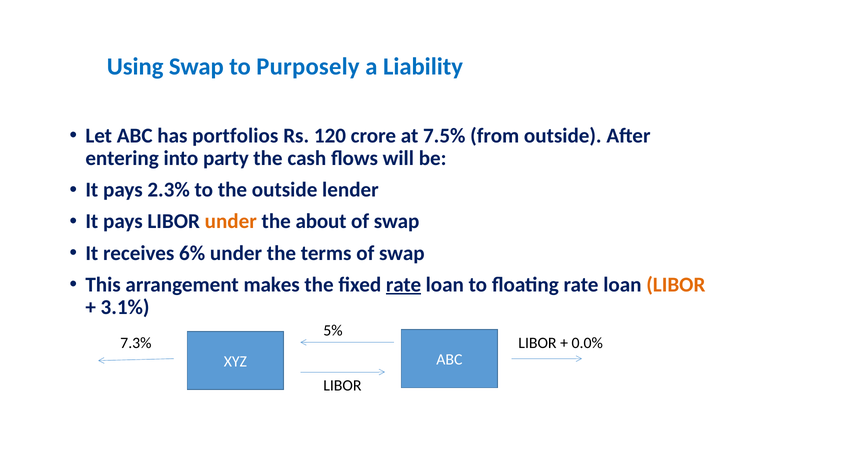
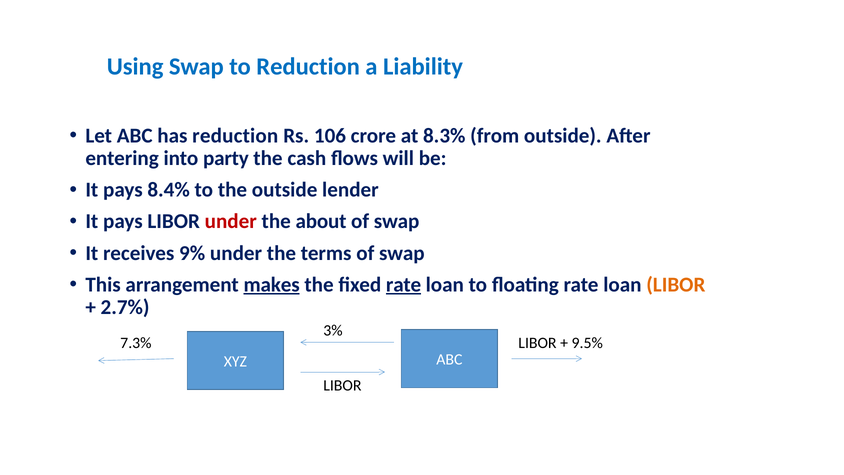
to Purposely: Purposely -> Reduction (308, 67)
has portfolios: portfolios -> reduction (235, 135)
120: 120 -> 106 (330, 135)
7.5%: 7.5% -> 8.3% (444, 135)
2.3%: 2.3% -> 8.4% (169, 190)
under colour: orange -> red (231, 221)
6%: 6% -> 9% (192, 253)
makes underline: none -> present (272, 285)
3.1%: 3.1% -> 2.7% (125, 307)
5%: 5% -> 3% (333, 330)
0.0%: 0.0% -> 9.5% (587, 343)
